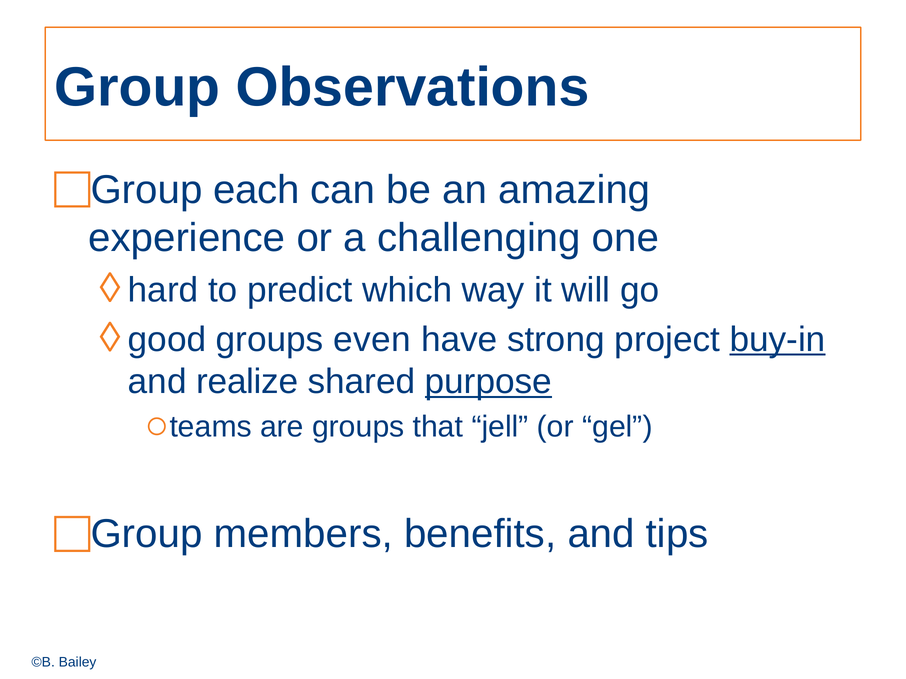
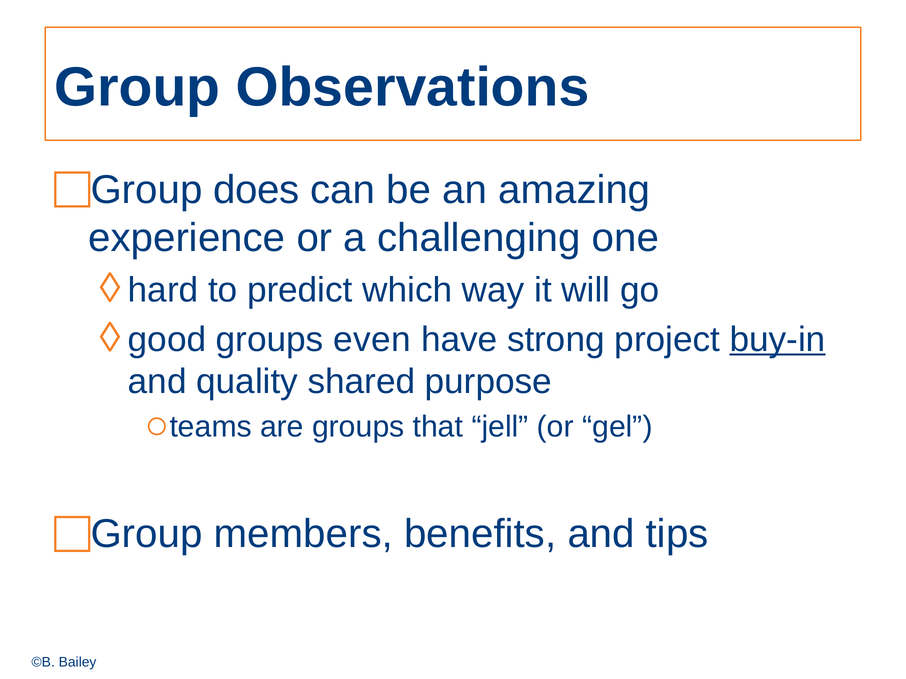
each: each -> does (257, 190)
realize: realize -> quality (247, 382)
purpose underline: present -> none (488, 382)
